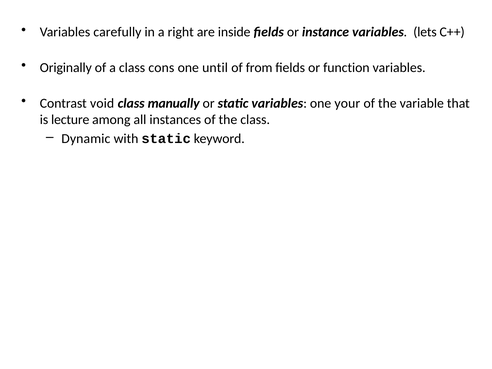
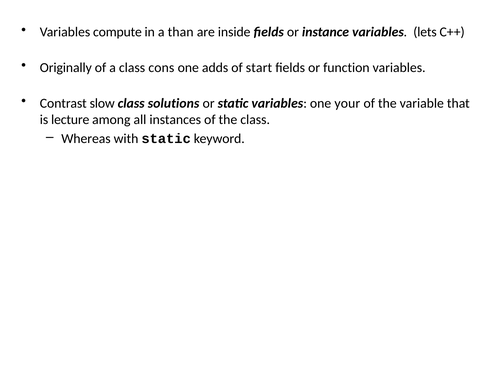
carefully: carefully -> compute (117, 32)
right: right -> than (181, 32)
until: until -> adds (215, 68)
from: from -> start (259, 68)
void: void -> slow (102, 103)
manually: manually -> solutions (174, 103)
Dynamic: Dynamic -> Whereas (86, 139)
